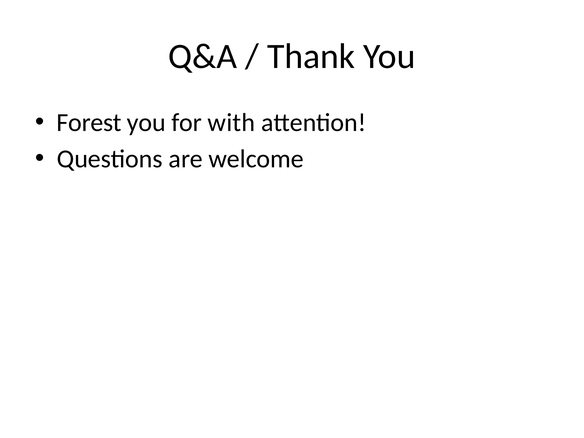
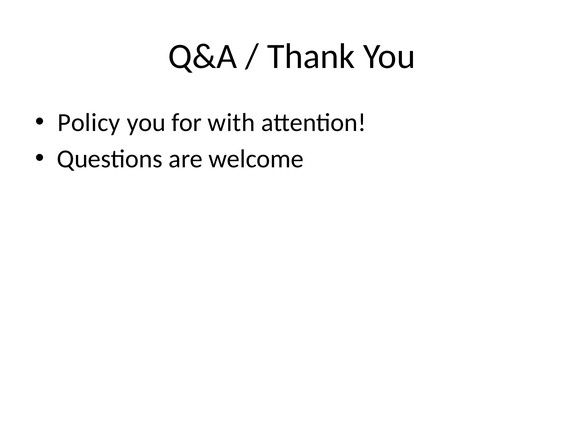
Forest: Forest -> Policy (89, 123)
